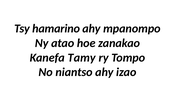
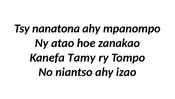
hamarino: hamarino -> nanatona (56, 28)
